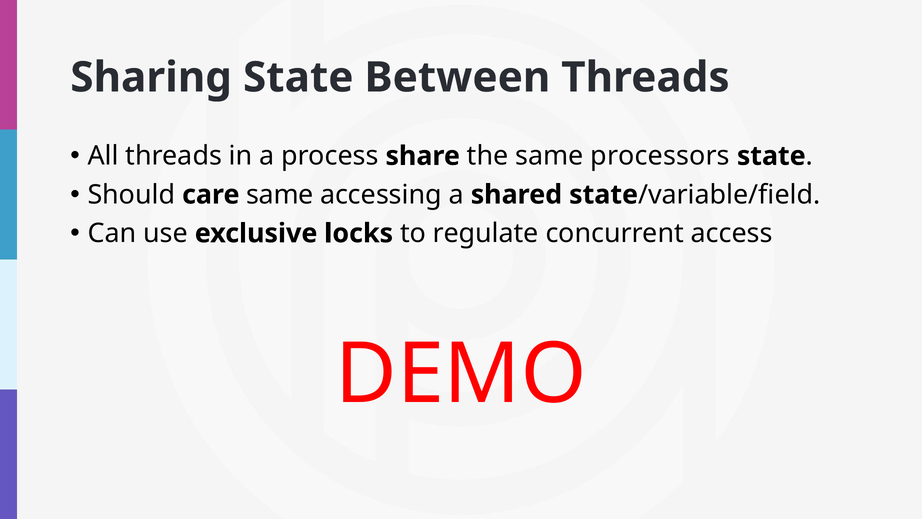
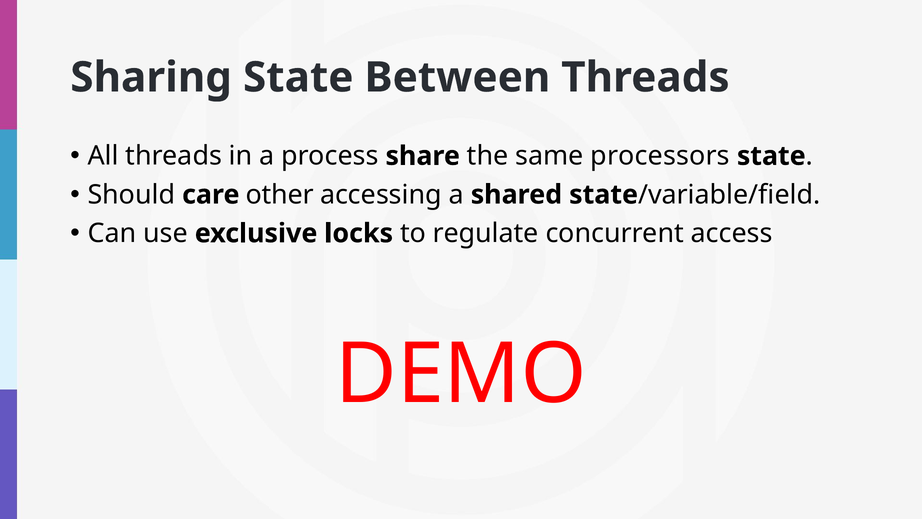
care same: same -> other (280, 195)
